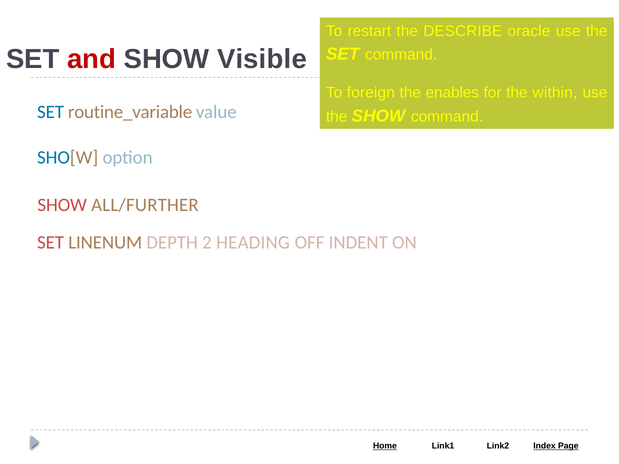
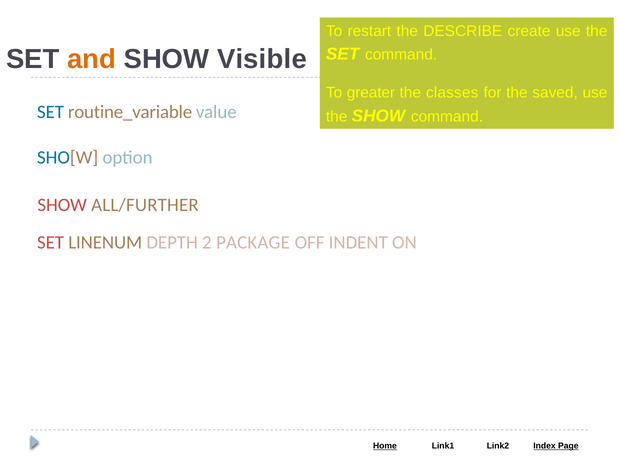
oracle: oracle -> create (529, 31)
and colour: red -> orange (92, 59)
foreign: foreign -> greater (371, 93)
enables: enables -> classes (452, 93)
within: within -> saved (555, 93)
HEADING: HEADING -> PACKAGE (253, 243)
